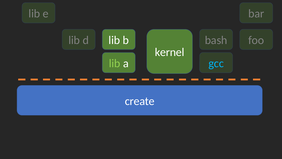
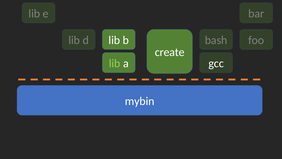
kernel: kernel -> create (170, 52)
gcc colour: light blue -> white (216, 63)
create: create -> mybin (140, 101)
